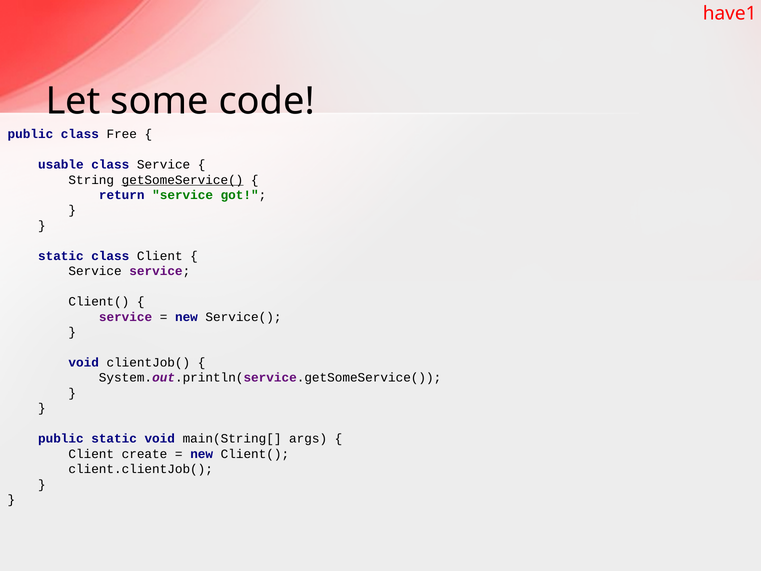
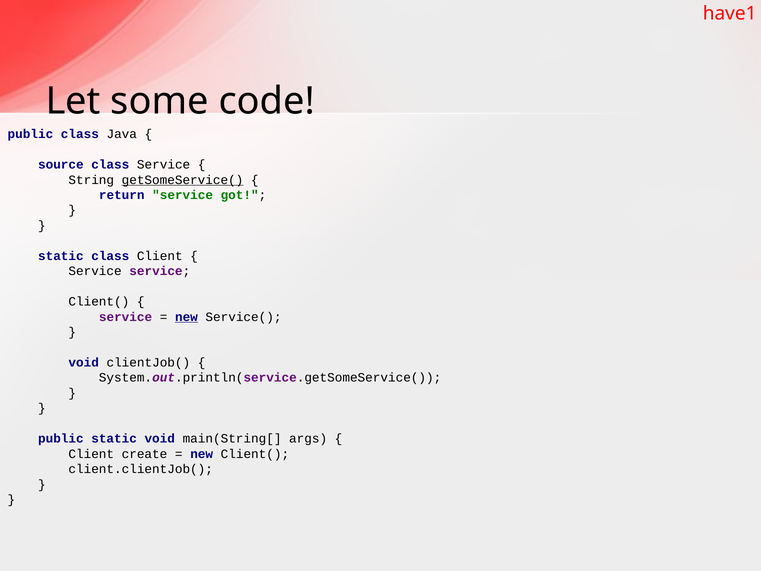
Free: Free -> Java (122, 134)
usable: usable -> source (61, 165)
new underline: none -> present (186, 317)
